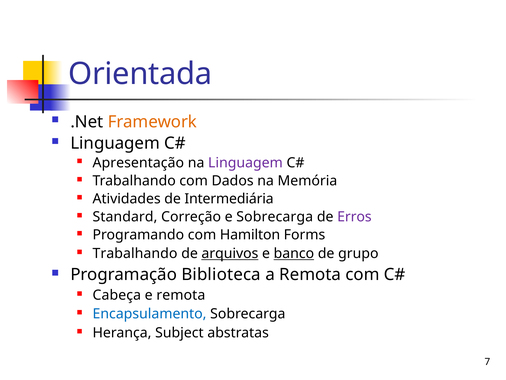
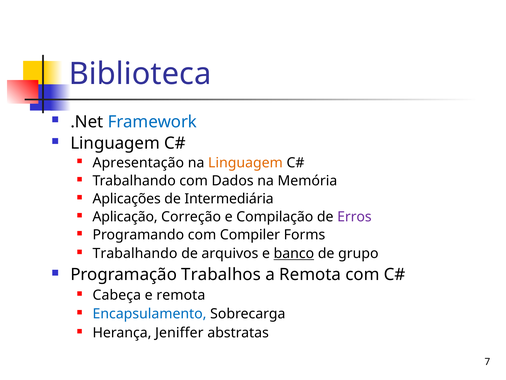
Orientada: Orientada -> Biblioteca (140, 74)
Framework colour: orange -> blue (152, 122)
Linguagem colour: purple -> orange (245, 163)
Atividades: Atividades -> Aplicações (127, 199)
Standard: Standard -> Aplicação (125, 217)
e Sobrecarga: Sobrecarga -> Compilação (275, 217)
Hamilton: Hamilton -> Compiler (250, 235)
arquivos underline: present -> none (230, 253)
Biblioteca: Biblioteca -> Trabalhos (221, 274)
Subject: Subject -> Jeniffer (179, 332)
